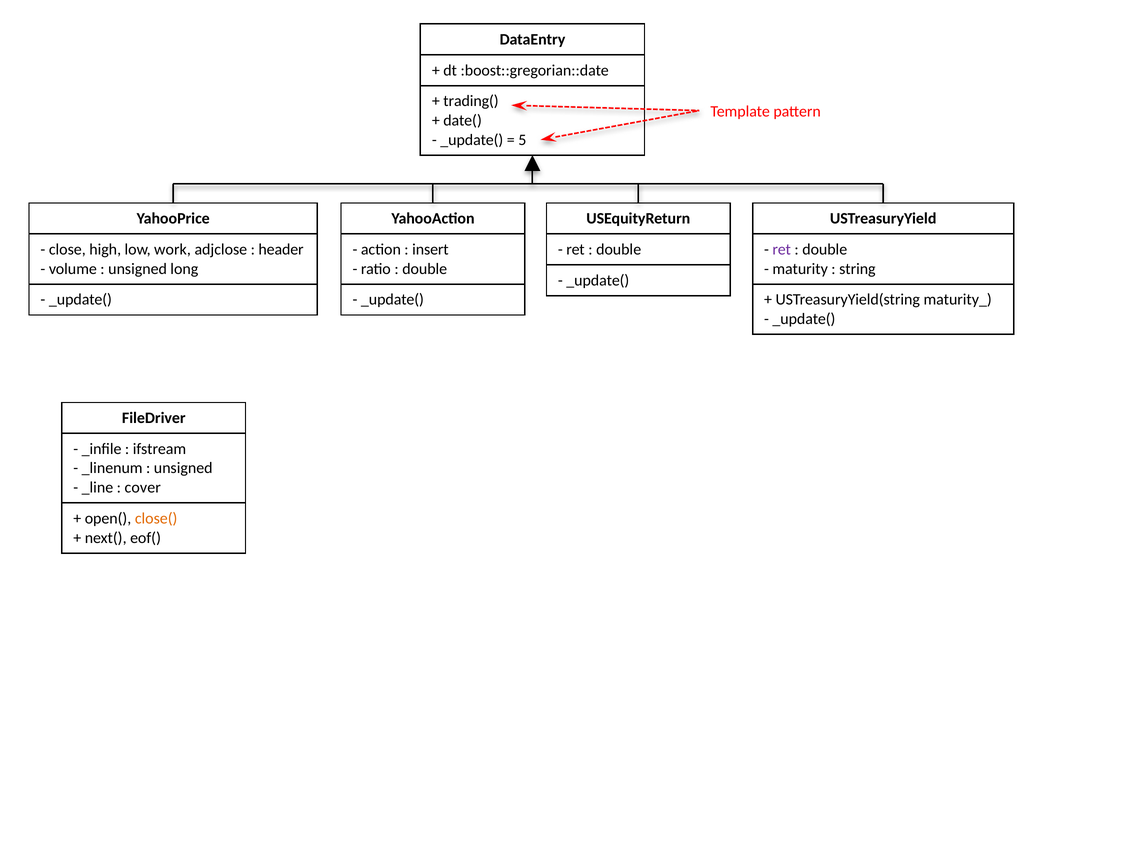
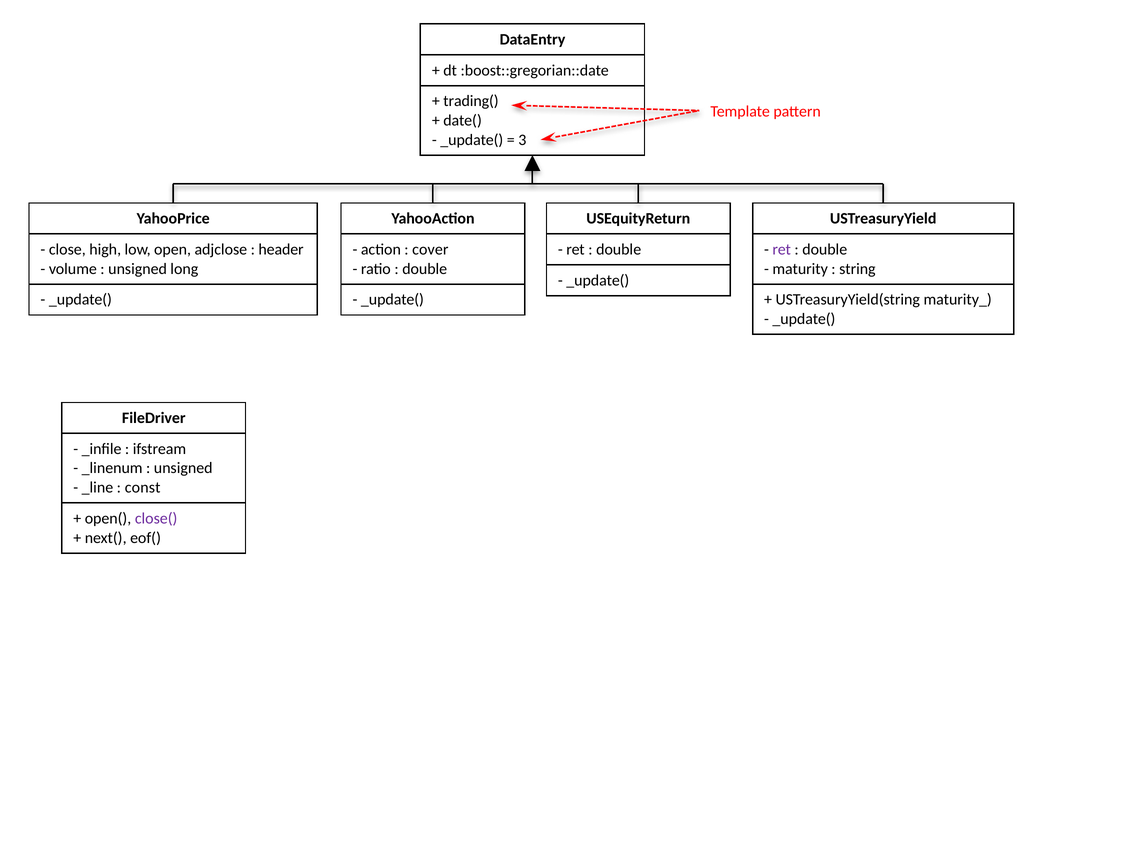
5: 5 -> 3 (522, 140)
work: work -> open (173, 249)
insert: insert -> cover (430, 249)
cover: cover -> const (143, 488)
close( colour: orange -> purple (156, 518)
